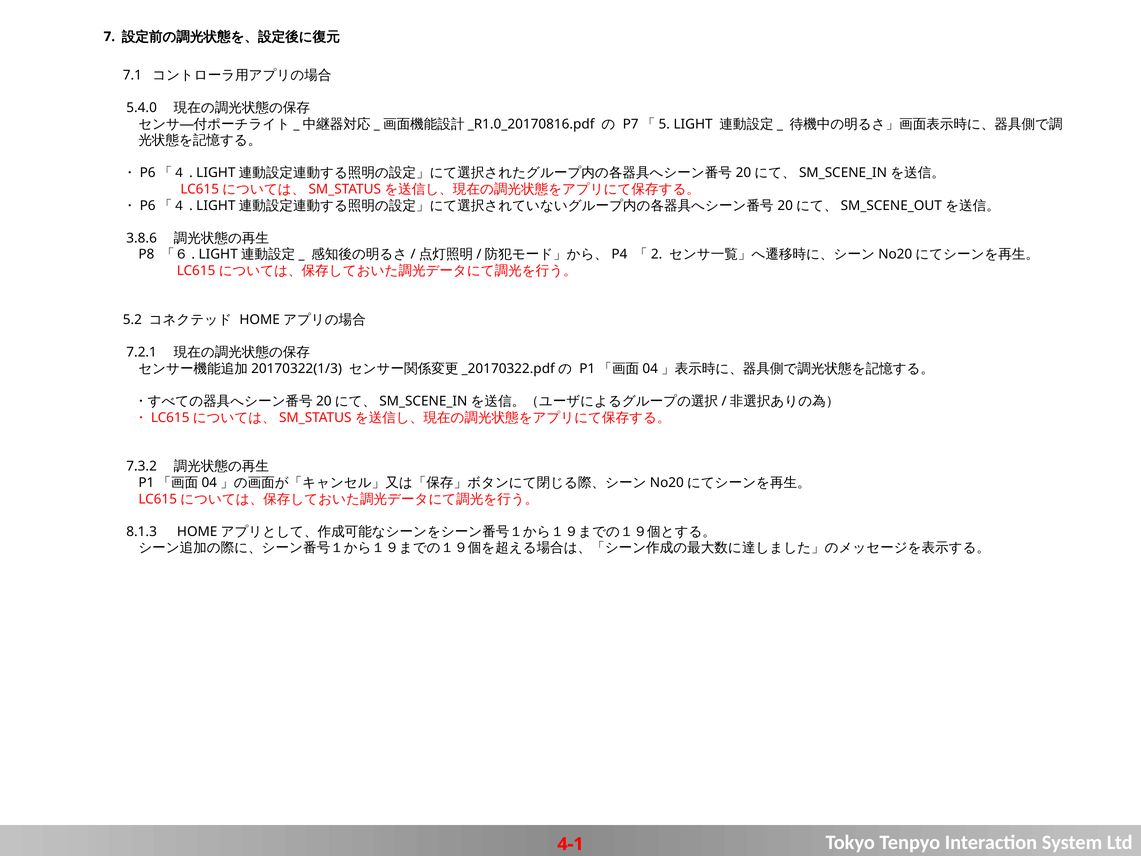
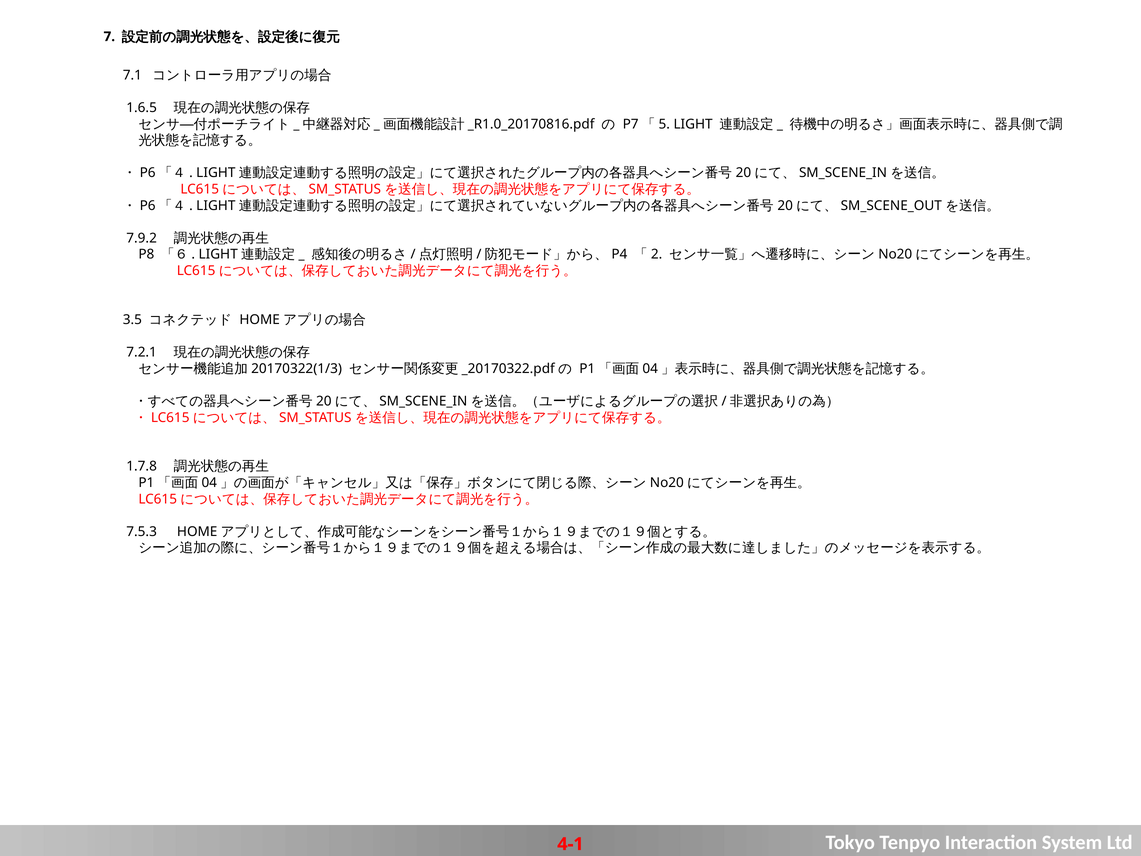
5.4.0: 5.4.0 -> 1.6.5 (142, 108)
3.8.6: 3.8.6 -> 7.9.2 (142, 238)
5.2: 5.2 -> 3.5 (132, 320)
7.3.2: 7.3.2 -> 1.7.8 (142, 466)
8.1.3: 8.1.3 -> 7.5.3 (142, 532)
